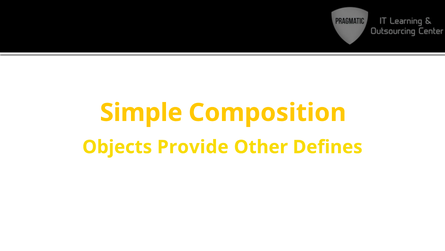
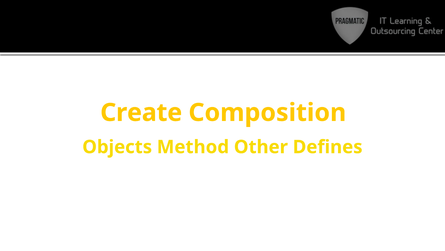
Simple: Simple -> Create (141, 112)
Provide: Provide -> Method (193, 147)
